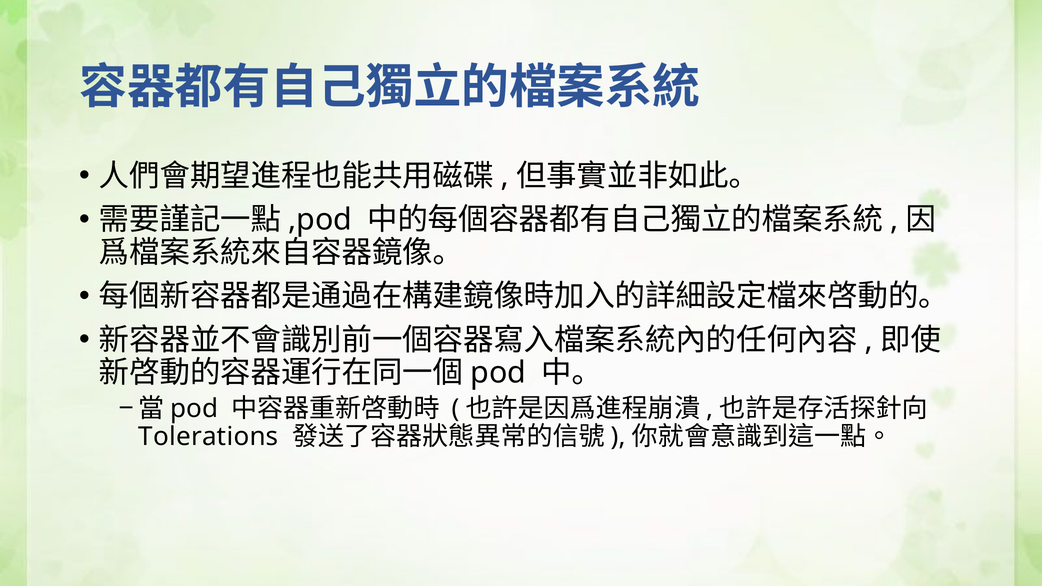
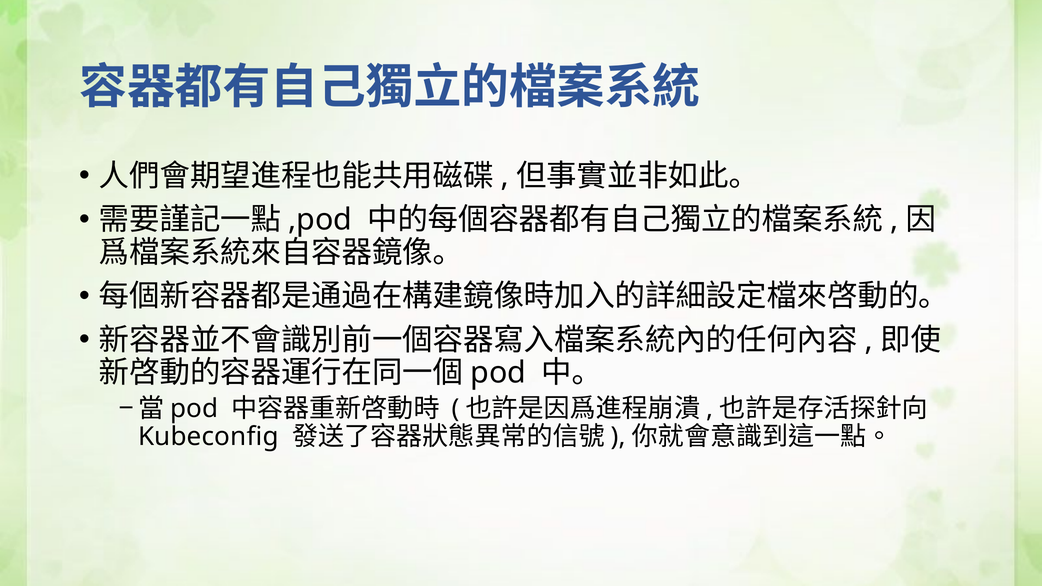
Tolerations: Tolerations -> Kubeconfig (208, 437)
